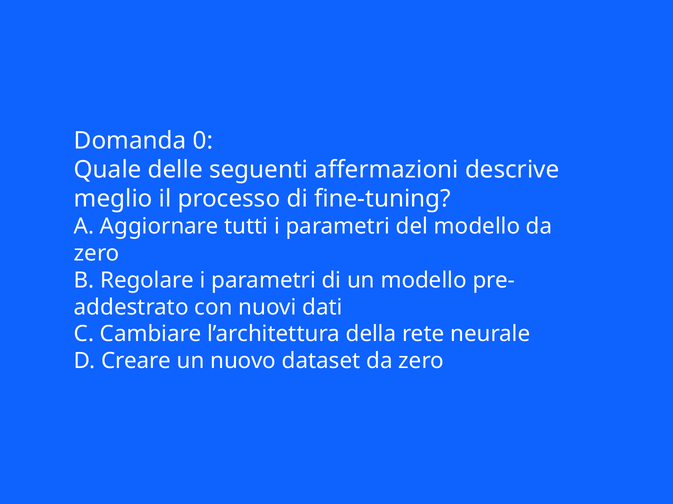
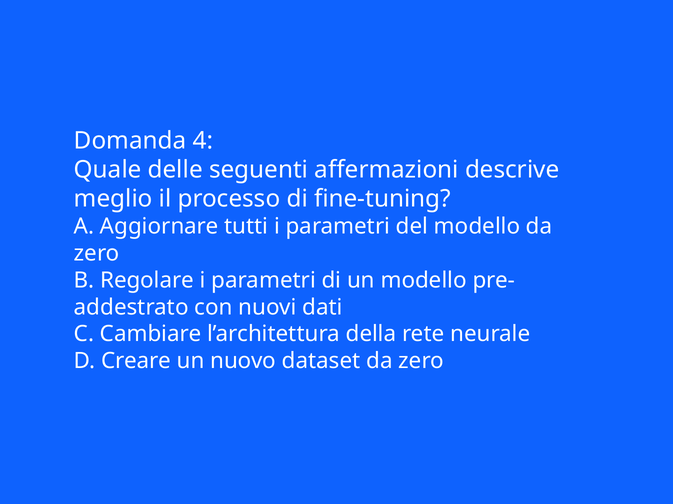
0: 0 -> 4 (203, 141)
